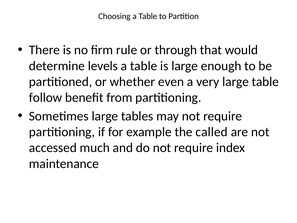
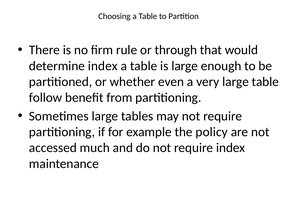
determine levels: levels -> index (103, 66)
called: called -> policy (212, 132)
